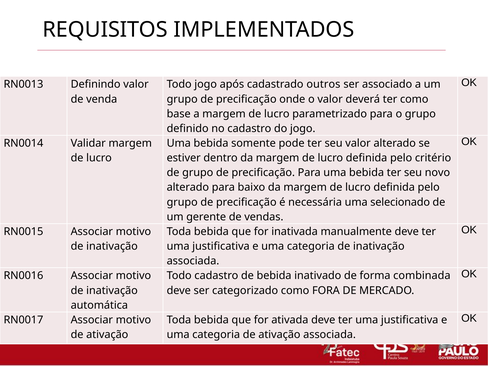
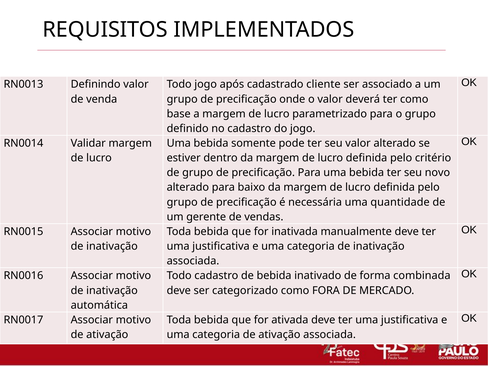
outros: outros -> cliente (323, 84)
selecionado: selecionado -> quantidade (400, 202)
